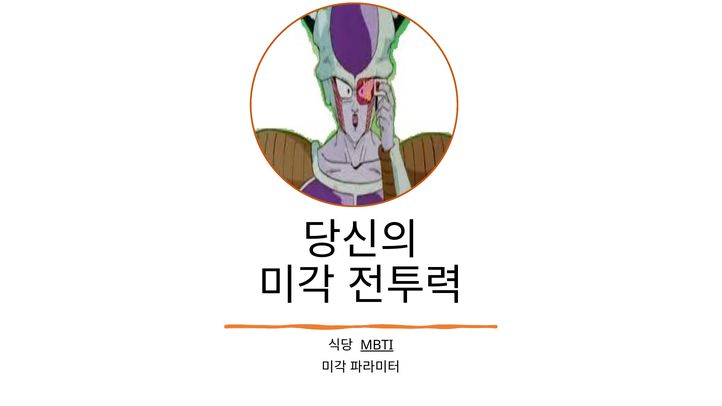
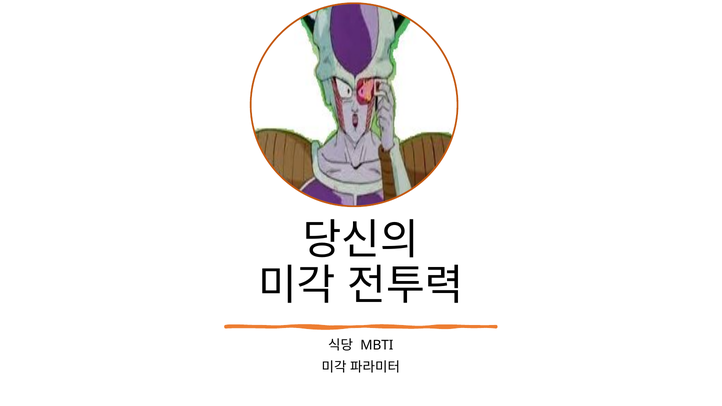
MBTI underline: present -> none (377, 345)
